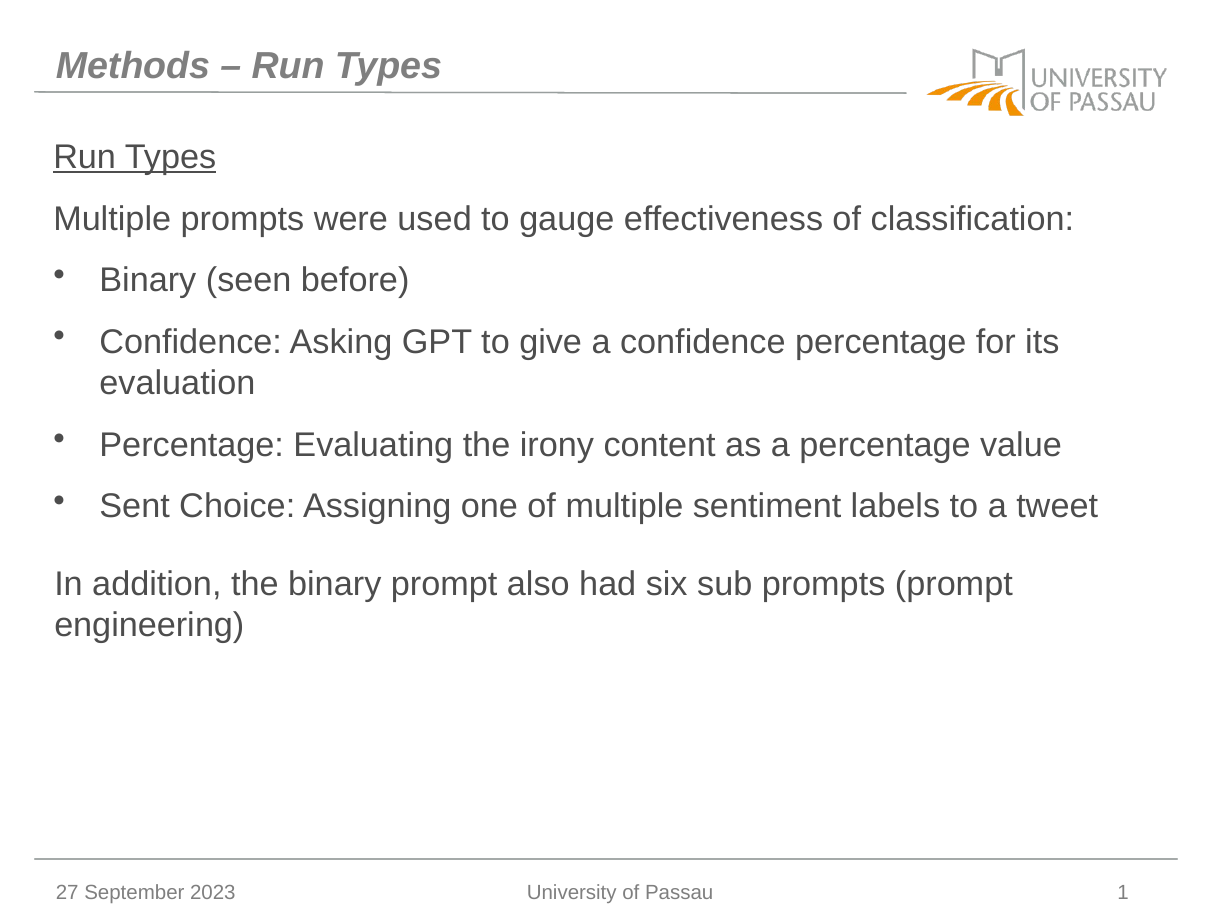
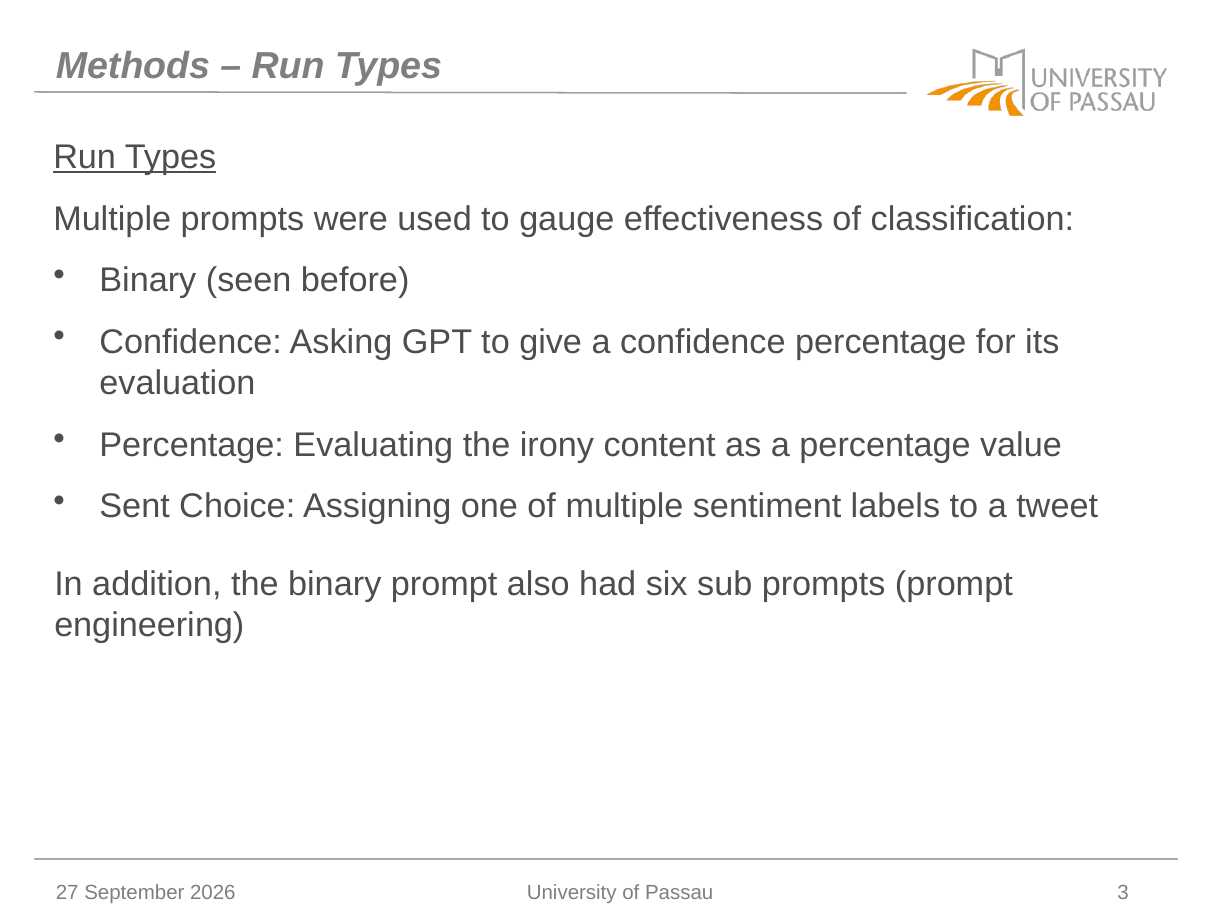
2023: 2023 -> 2026 (213, 893)
1: 1 -> 3 (1123, 893)
